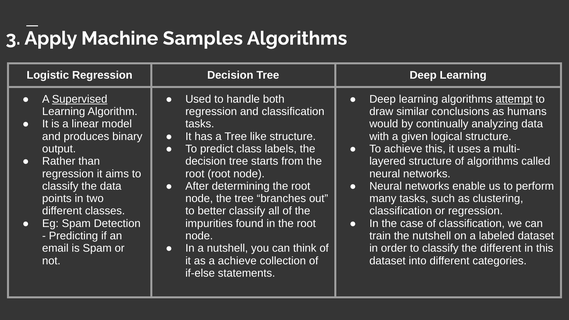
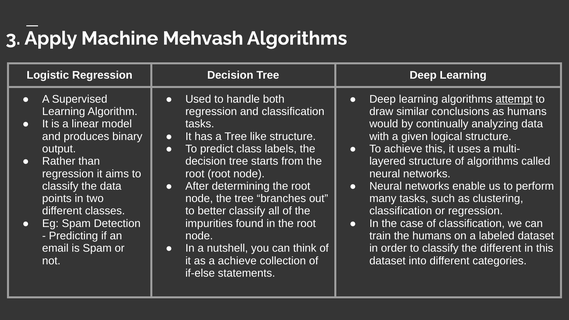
Samples: Samples -> Mehvash (203, 38)
Supervised underline: present -> none (80, 99)
the nutshell: nutshell -> humans (432, 236)
